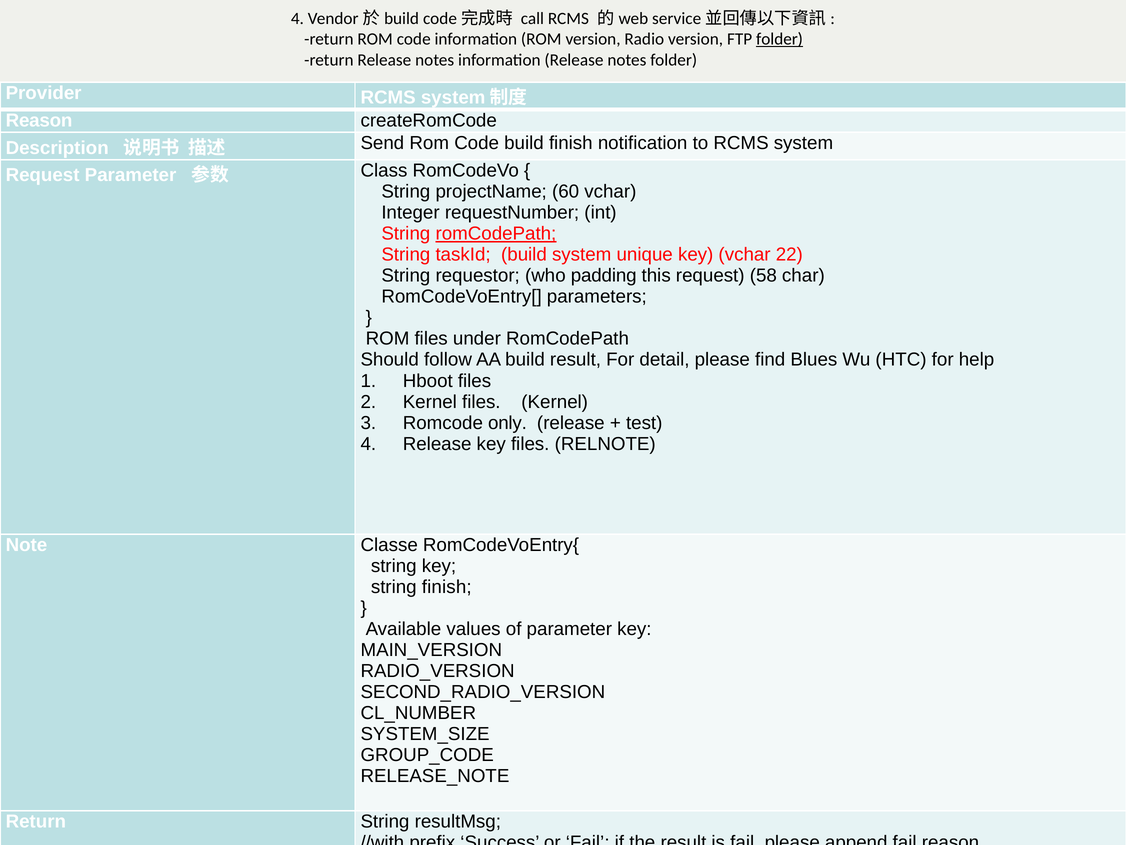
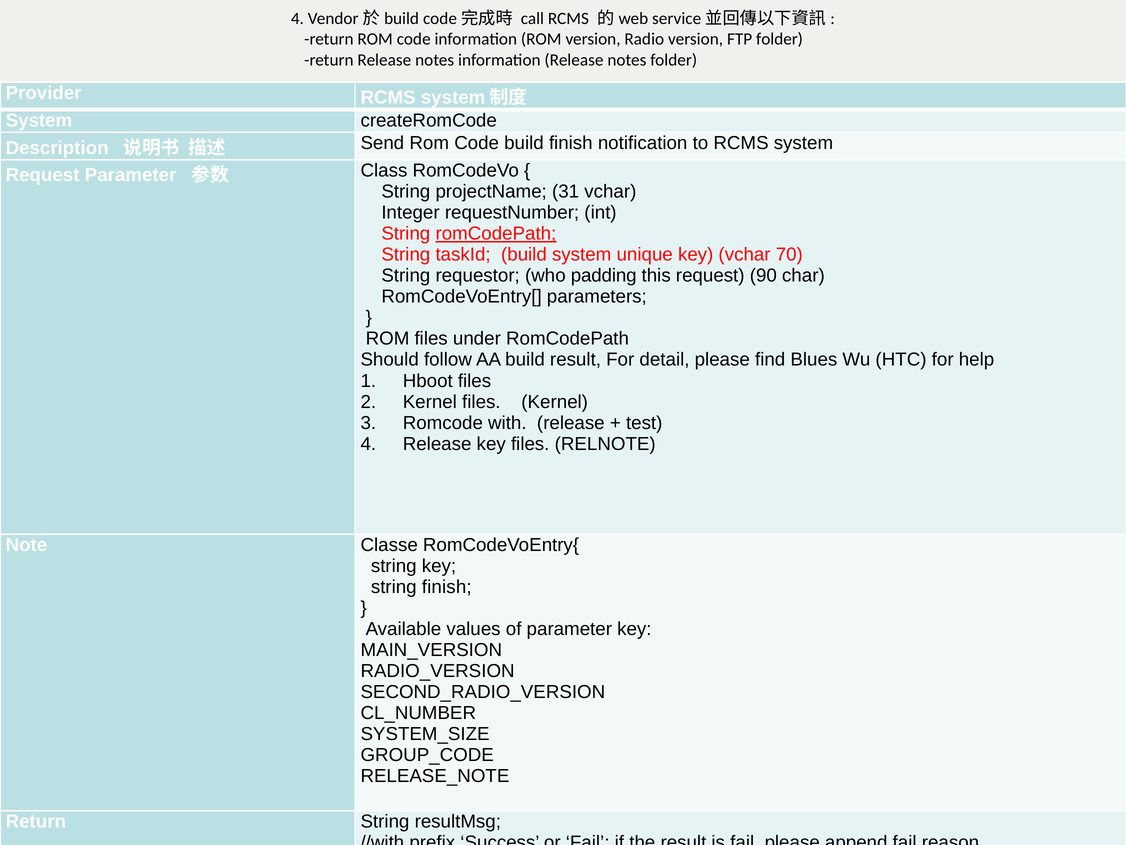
folder underline: present -> none (780, 39)
Reason: Reason -> System (39, 120)
60: 60 -> 31 (566, 191)
22: 22 -> 70 (789, 255)
58: 58 -> 90 (763, 276)
only: only -> with (507, 423)
